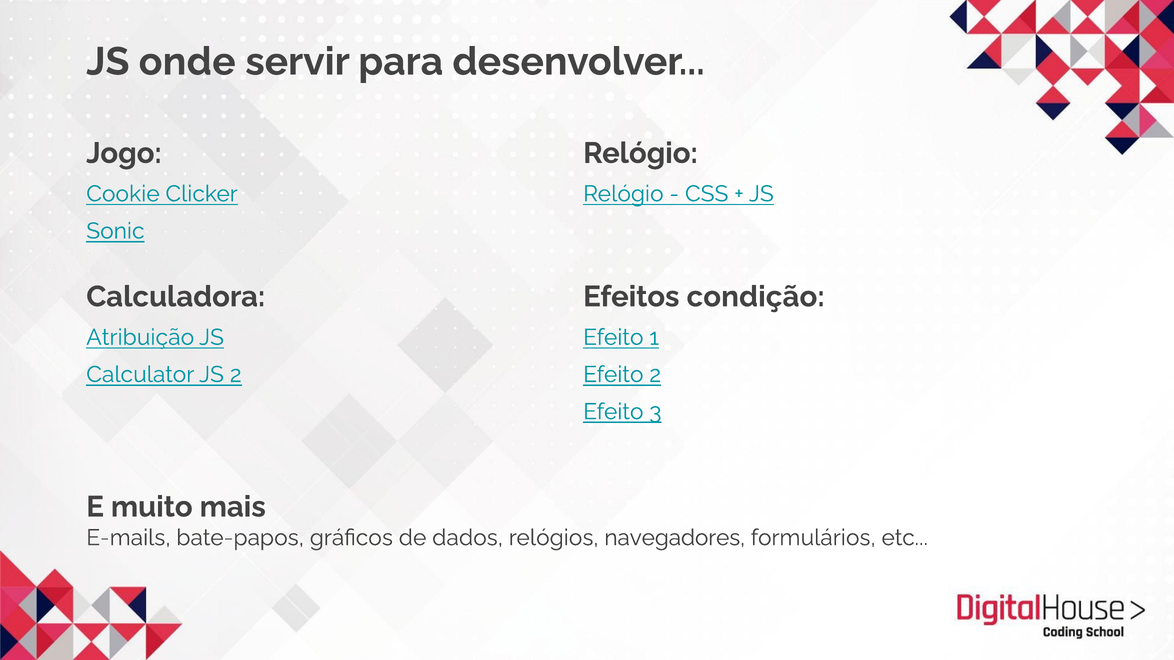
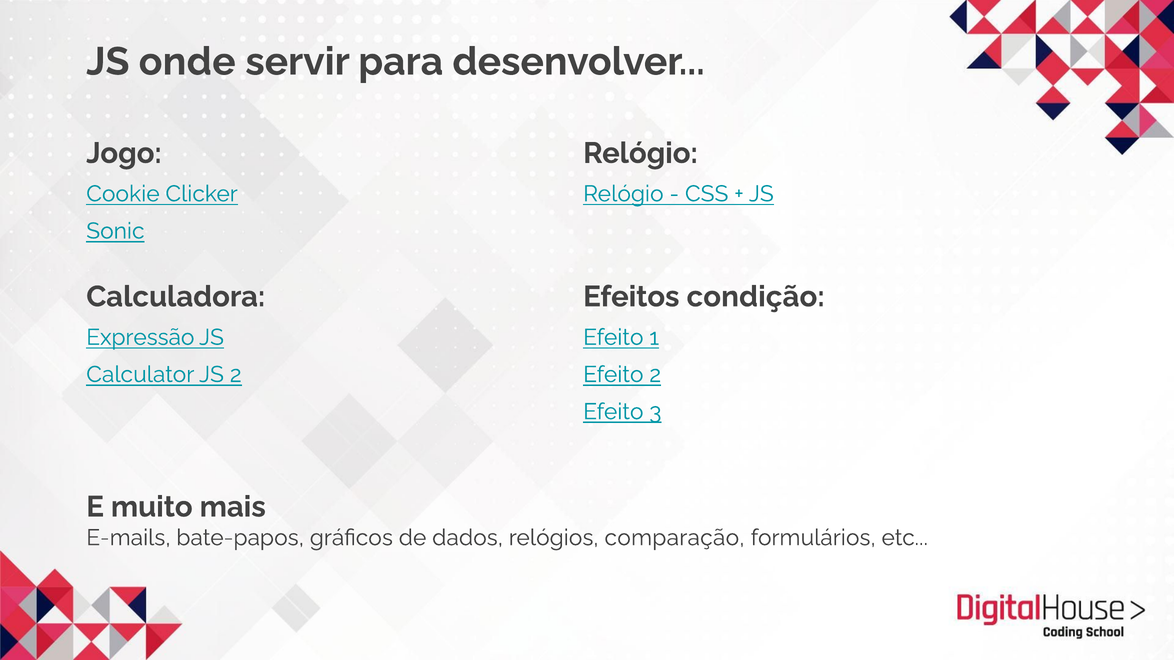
Atribuição: Atribuição -> Expressão (140, 338)
navegadores: navegadores -> comparação (675, 538)
